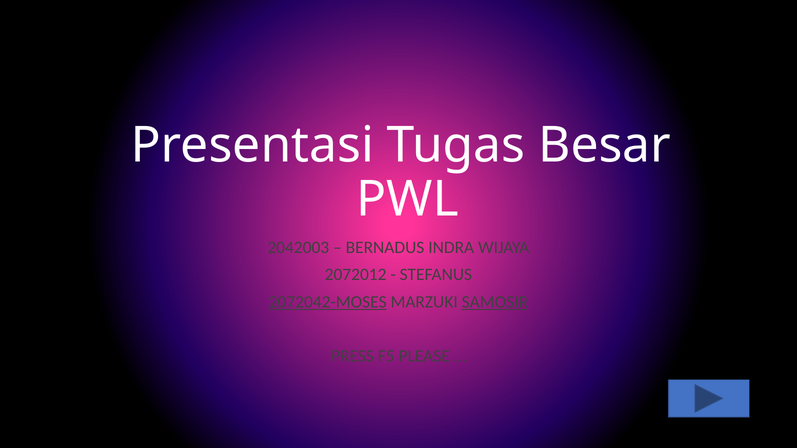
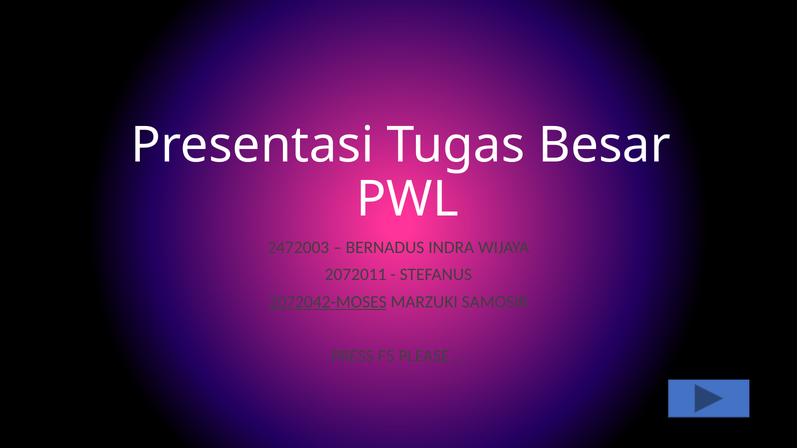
2042003: 2042003 -> 2472003 (298, 248)
2072012: 2072012 -> 2072011 (356, 275)
SAMOSIR underline: present -> none (495, 302)
